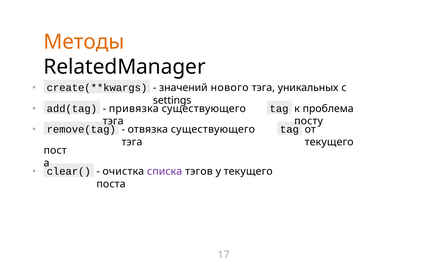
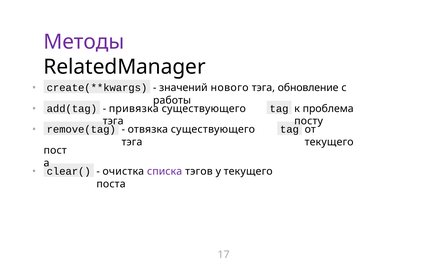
Методы colour: orange -> purple (84, 42)
уникальных: уникальных -> обновление (308, 88)
settings: settings -> работы (172, 100)
